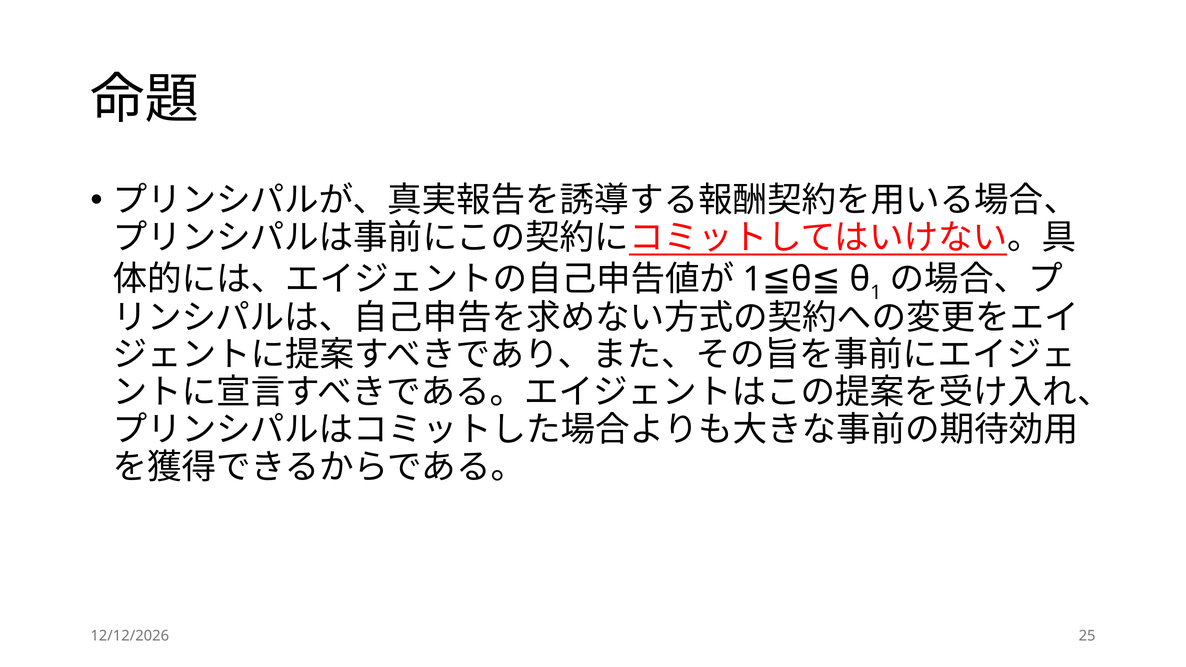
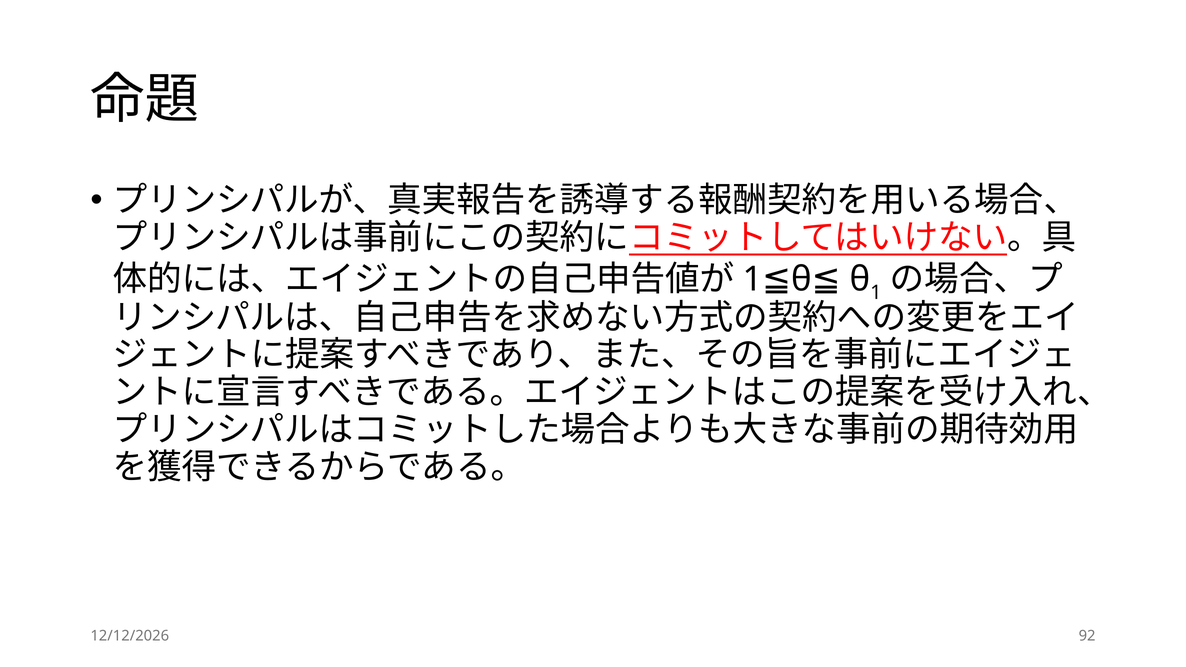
25: 25 -> 92 (1087, 636)
